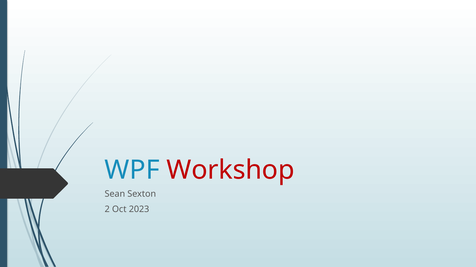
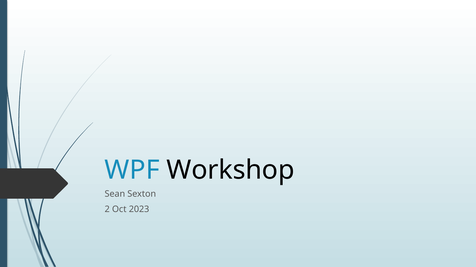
Workshop colour: red -> black (231, 171)
